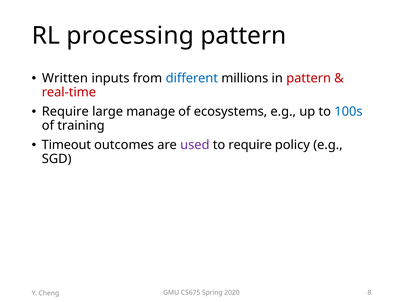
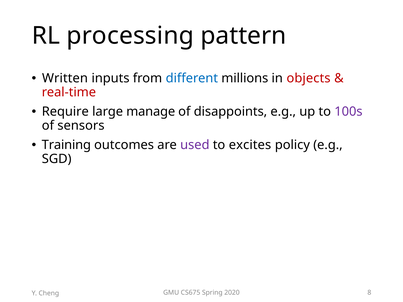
in pattern: pattern -> objects (309, 78)
ecosystems: ecosystems -> disappoints (230, 112)
100s colour: blue -> purple (348, 112)
training: training -> sensors (81, 126)
Timeout: Timeout -> Training (66, 145)
to require: require -> excites (250, 145)
